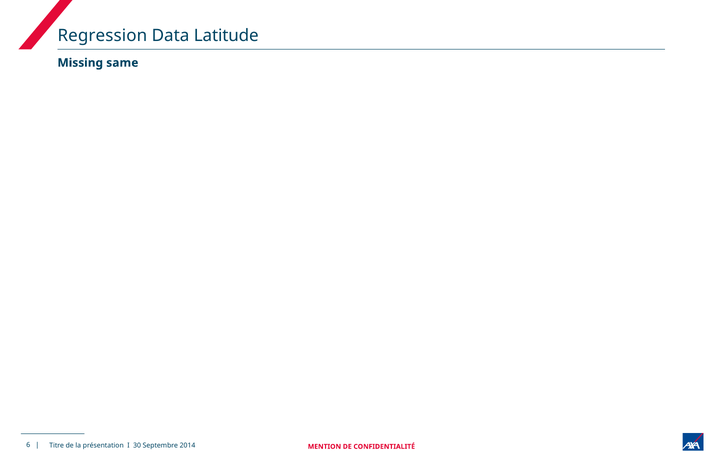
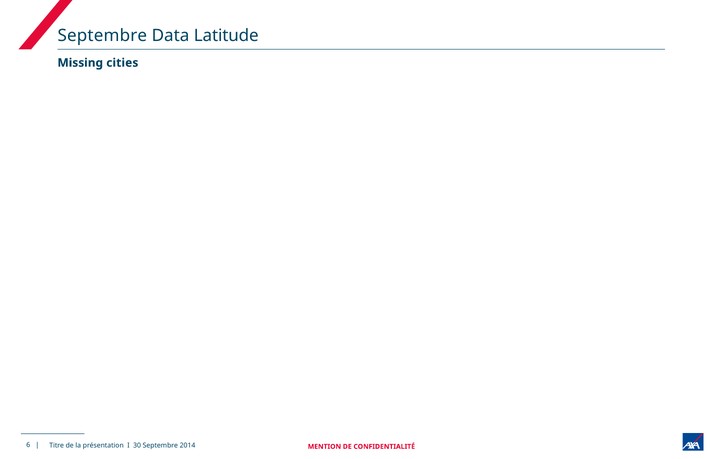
Regression: Regression -> Septembre (102, 36)
same: same -> cities (122, 63)
